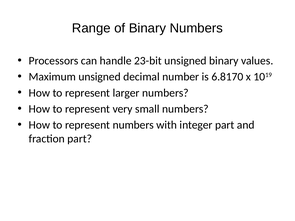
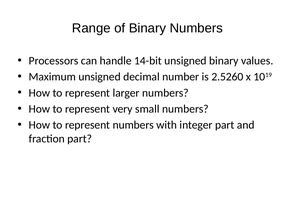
23-bit: 23-bit -> 14-bit (148, 61)
6.8170: 6.8170 -> 2.5260 (227, 77)
